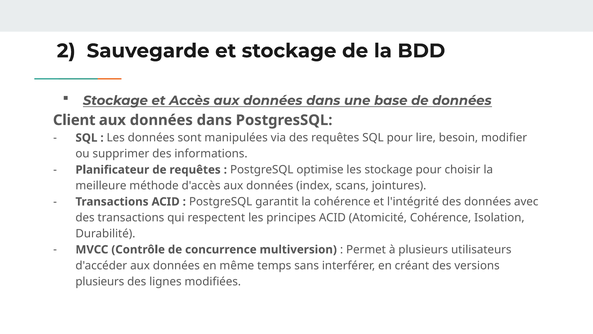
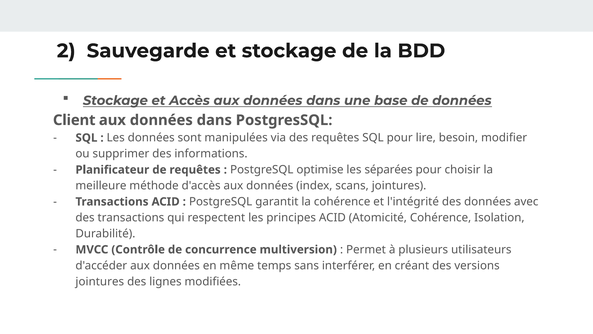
les stockage: stockage -> séparées (389, 170)
plusieurs: plusieurs -> jointures (100, 281)
